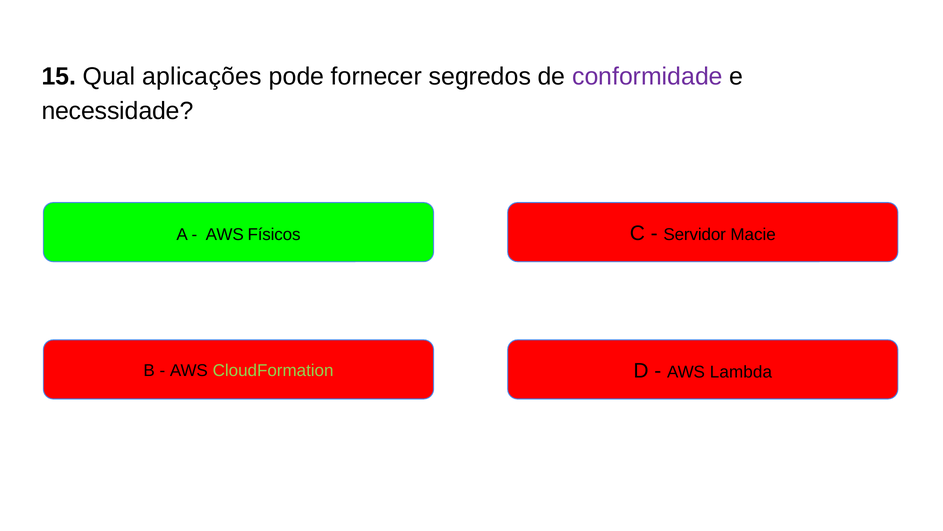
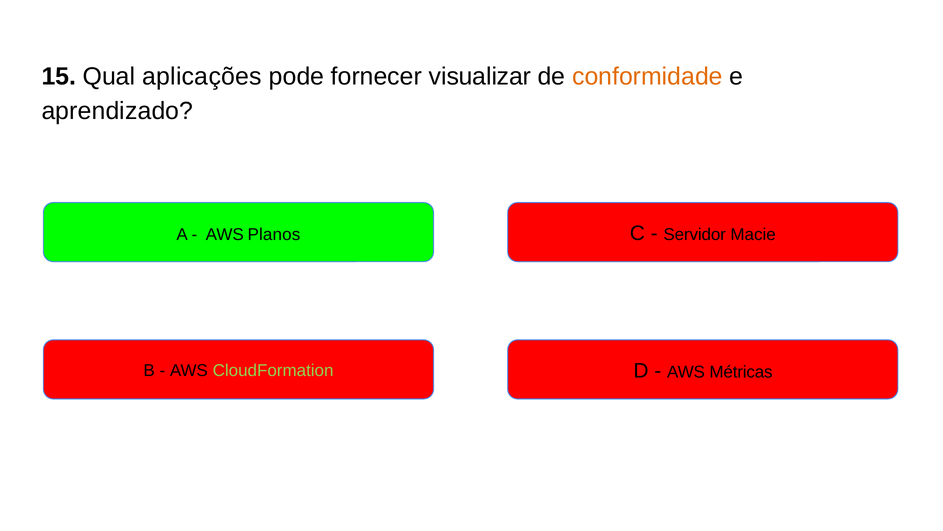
segredos: segredos -> visualizar (480, 76)
conformidade colour: purple -> orange (647, 76)
necessidade: necessidade -> aprendizado (117, 111)
Físicos: Físicos -> Planos (274, 235)
Lambda: Lambda -> Métricas (741, 372)
